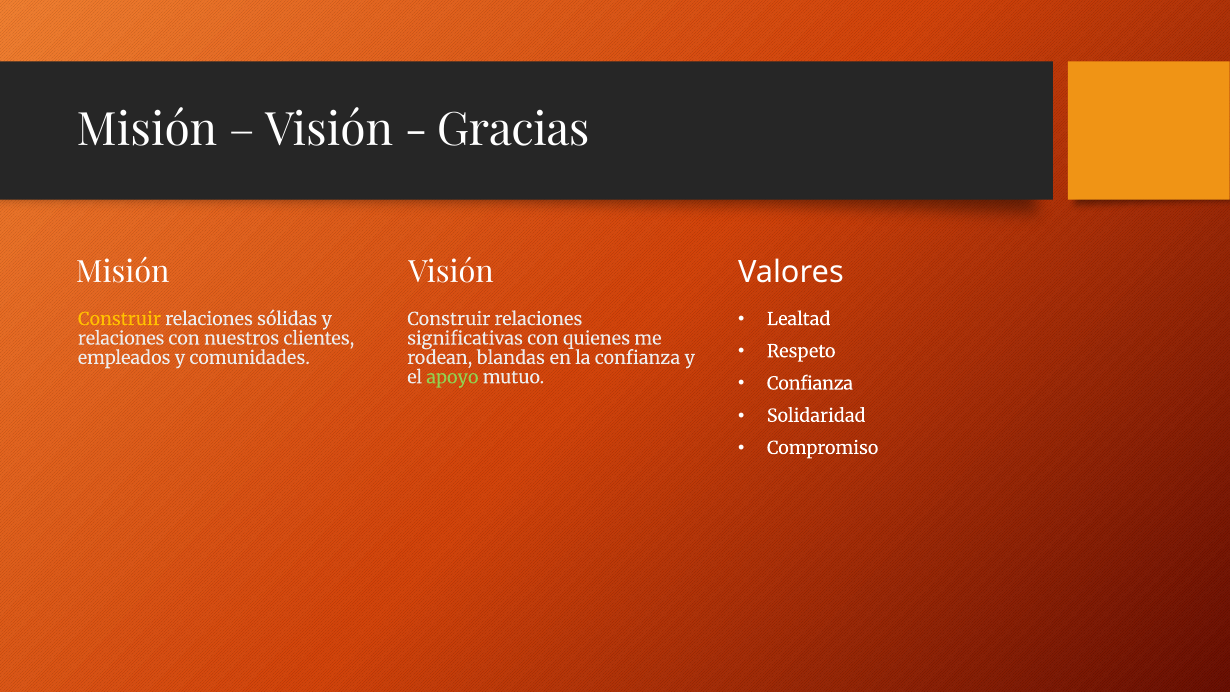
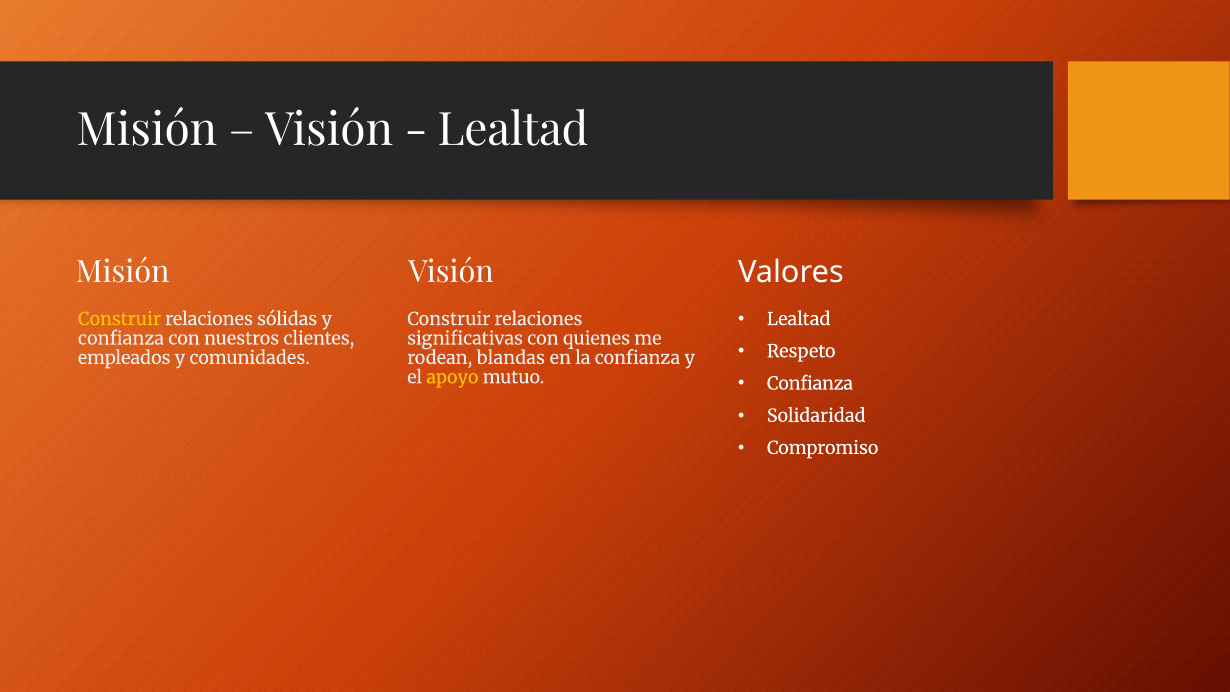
Gracias: Gracias -> Lealtad (513, 130)
relaciones: relaciones -> confianza (121, 339)
apoyo colour: light green -> yellow (452, 377)
